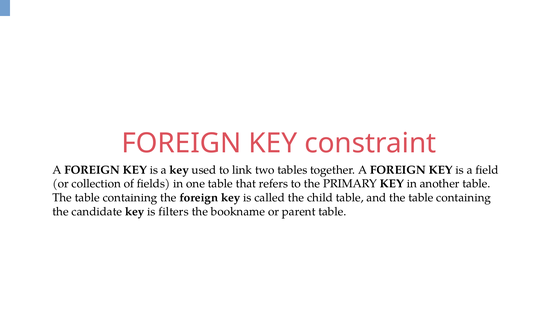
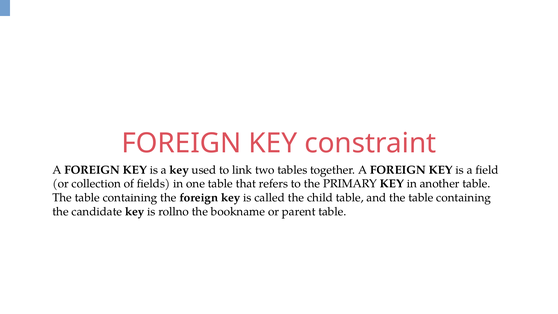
filters: filters -> rollno (174, 212)
